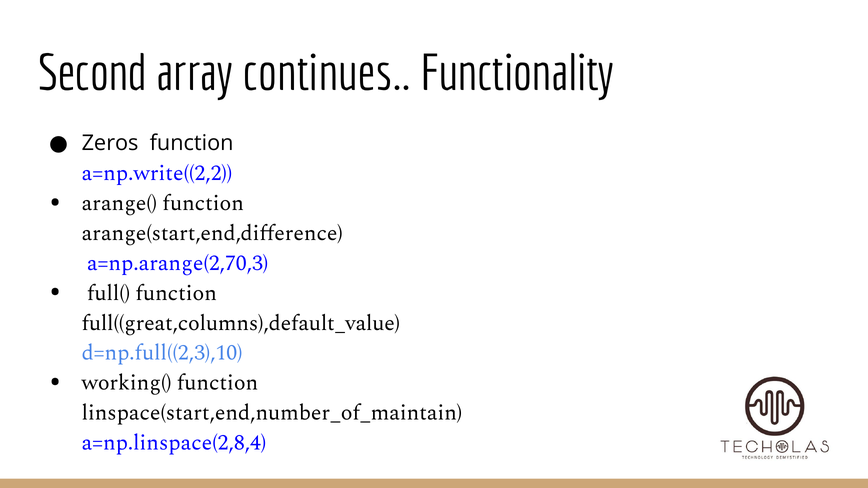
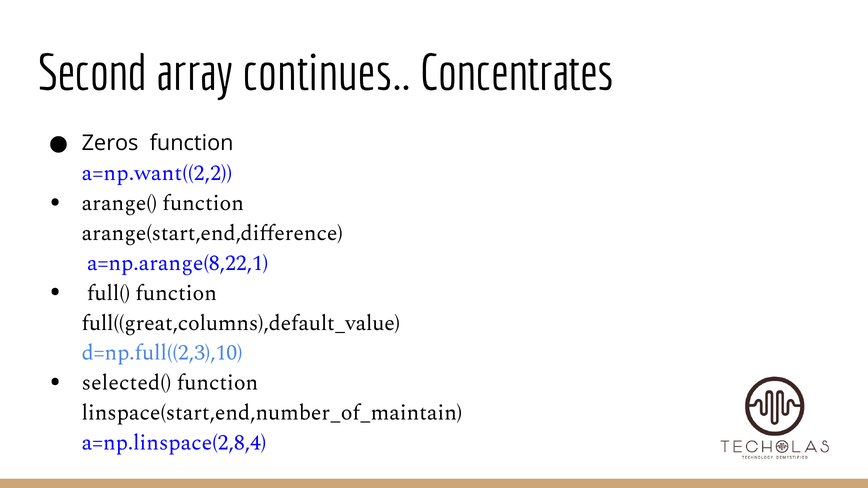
Functionality: Functionality -> Concentrates (517, 73)
a=np.write((2,2: a=np.write((2,2 -> a=np.want((2,2 (157, 173)
a=np.arange(2,70,3: a=np.arange(2,70,3 -> a=np.arange(8,22,1 (178, 263)
working(: working( -> selected( (127, 383)
